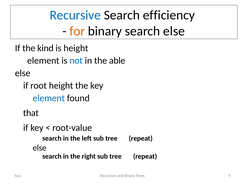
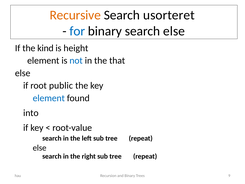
Recursive colour: blue -> orange (75, 15)
efficiency: efficiency -> usorteret (169, 15)
for colour: orange -> blue (77, 31)
able: able -> that (117, 61)
root height: height -> public (61, 85)
that: that -> into (31, 113)
